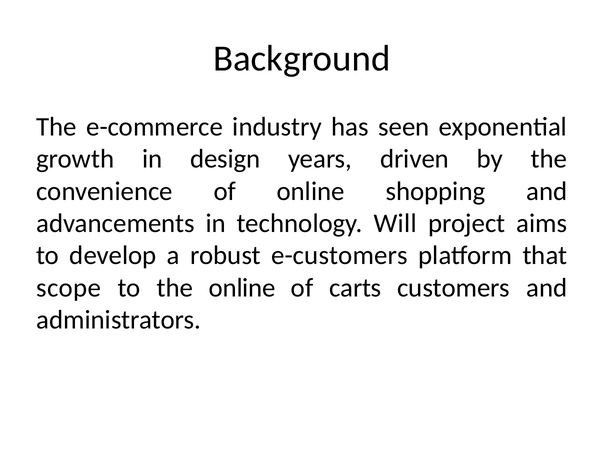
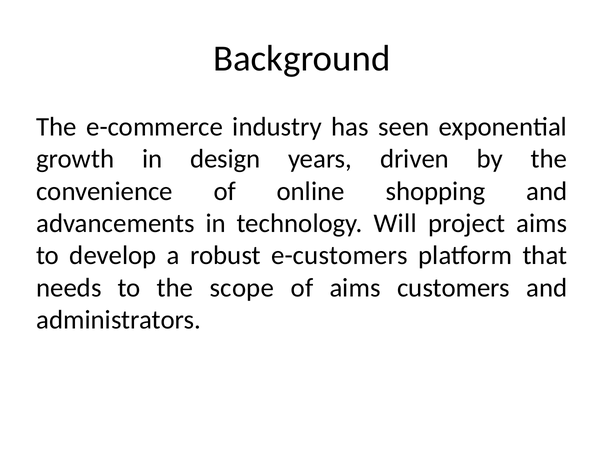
scope: scope -> needs (69, 288)
the online: online -> scope (242, 288)
of carts: carts -> aims (355, 288)
